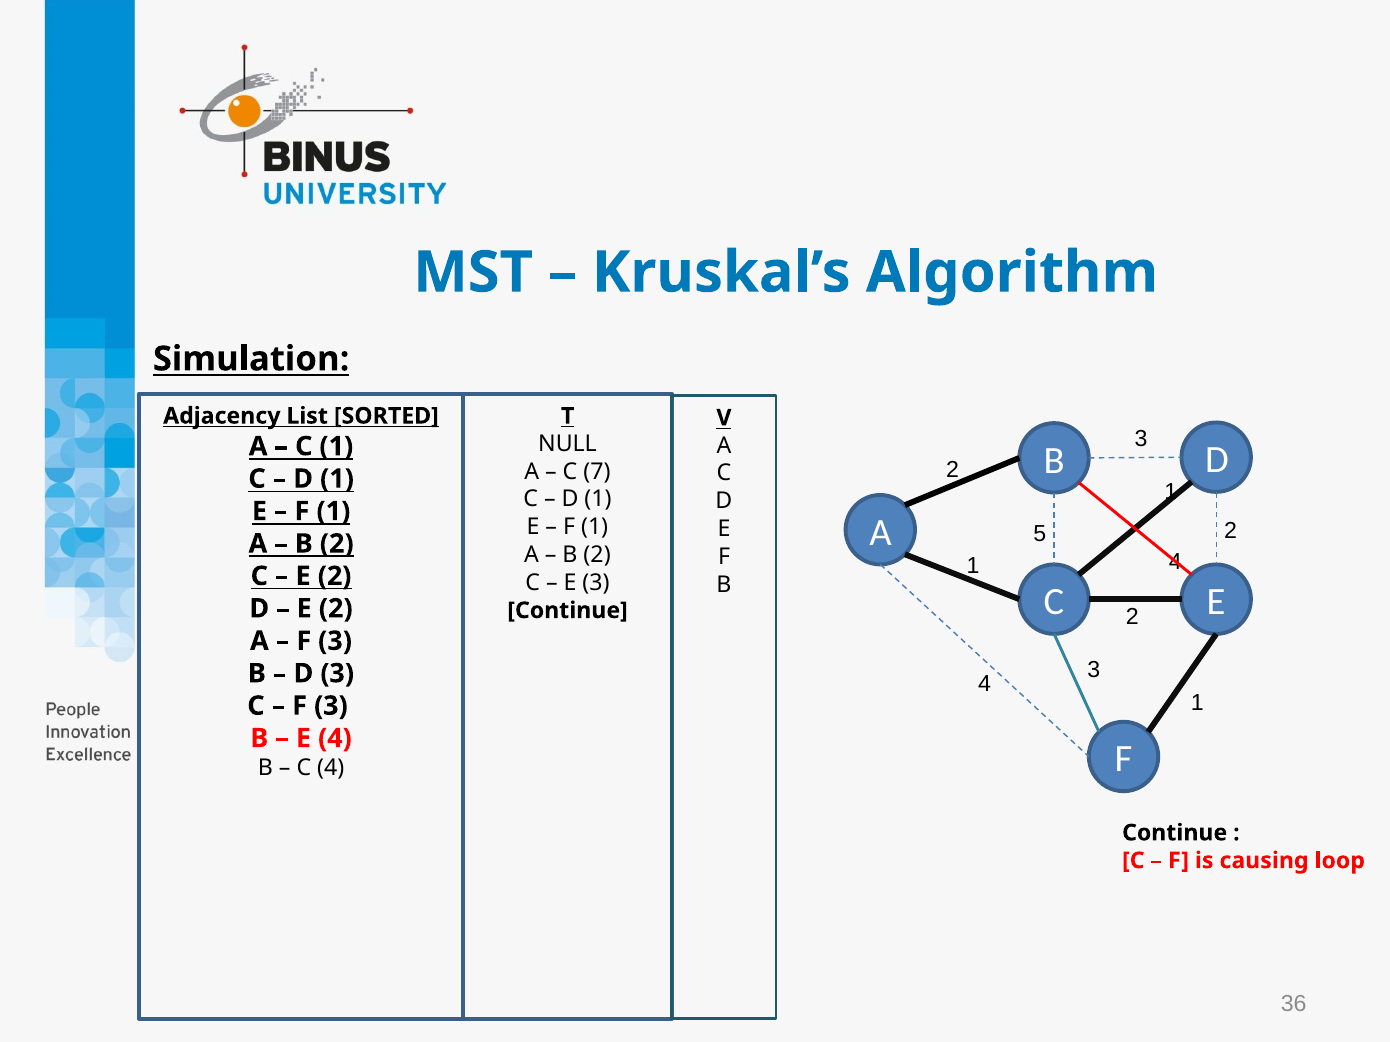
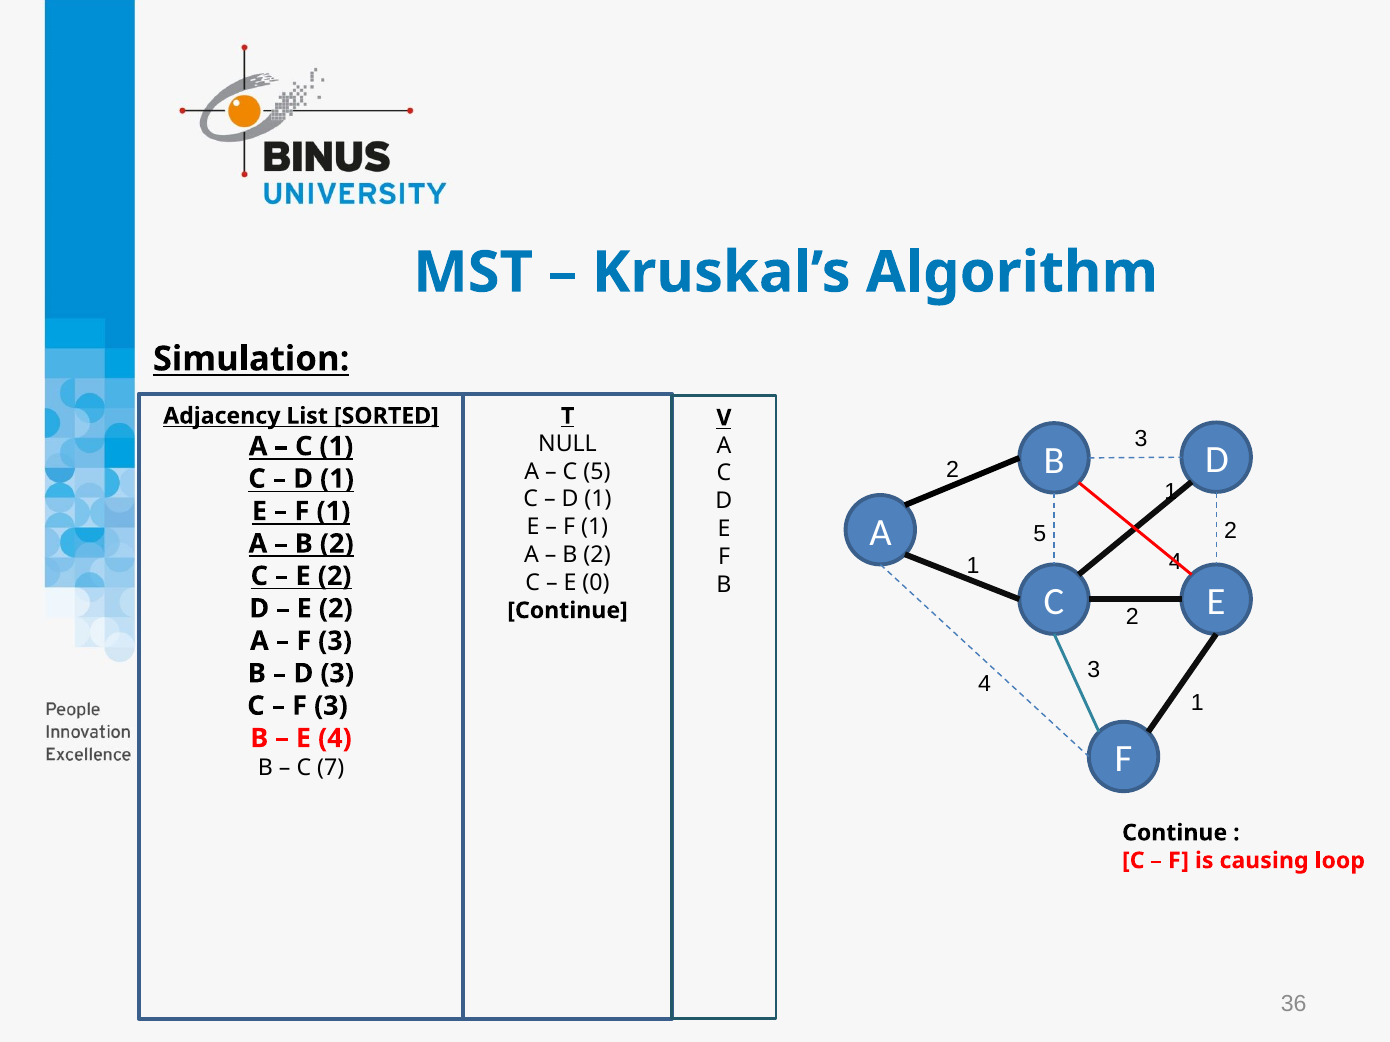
C 7: 7 -> 5 (597, 472)
E 3: 3 -> 0 (596, 583)
C 4: 4 -> 7 (331, 768)
